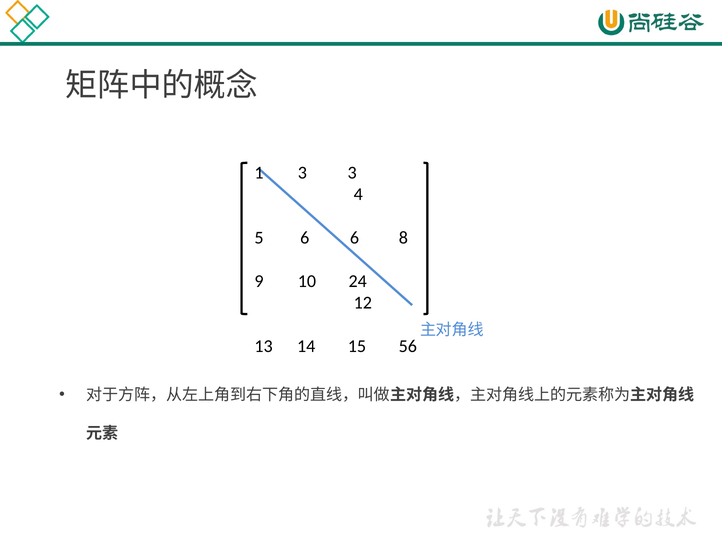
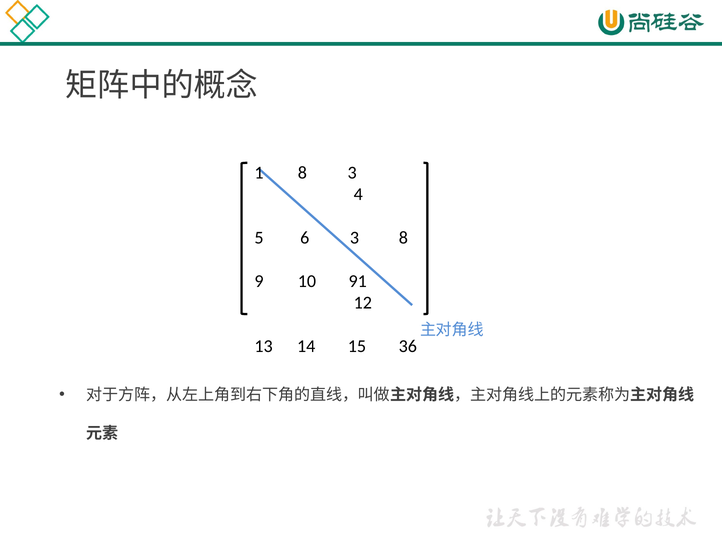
3: 3 -> 8 (302, 173)
6 6: 6 -> 3 (354, 238)
24: 24 -> 91 (358, 281)
56: 56 -> 36 (408, 346)
